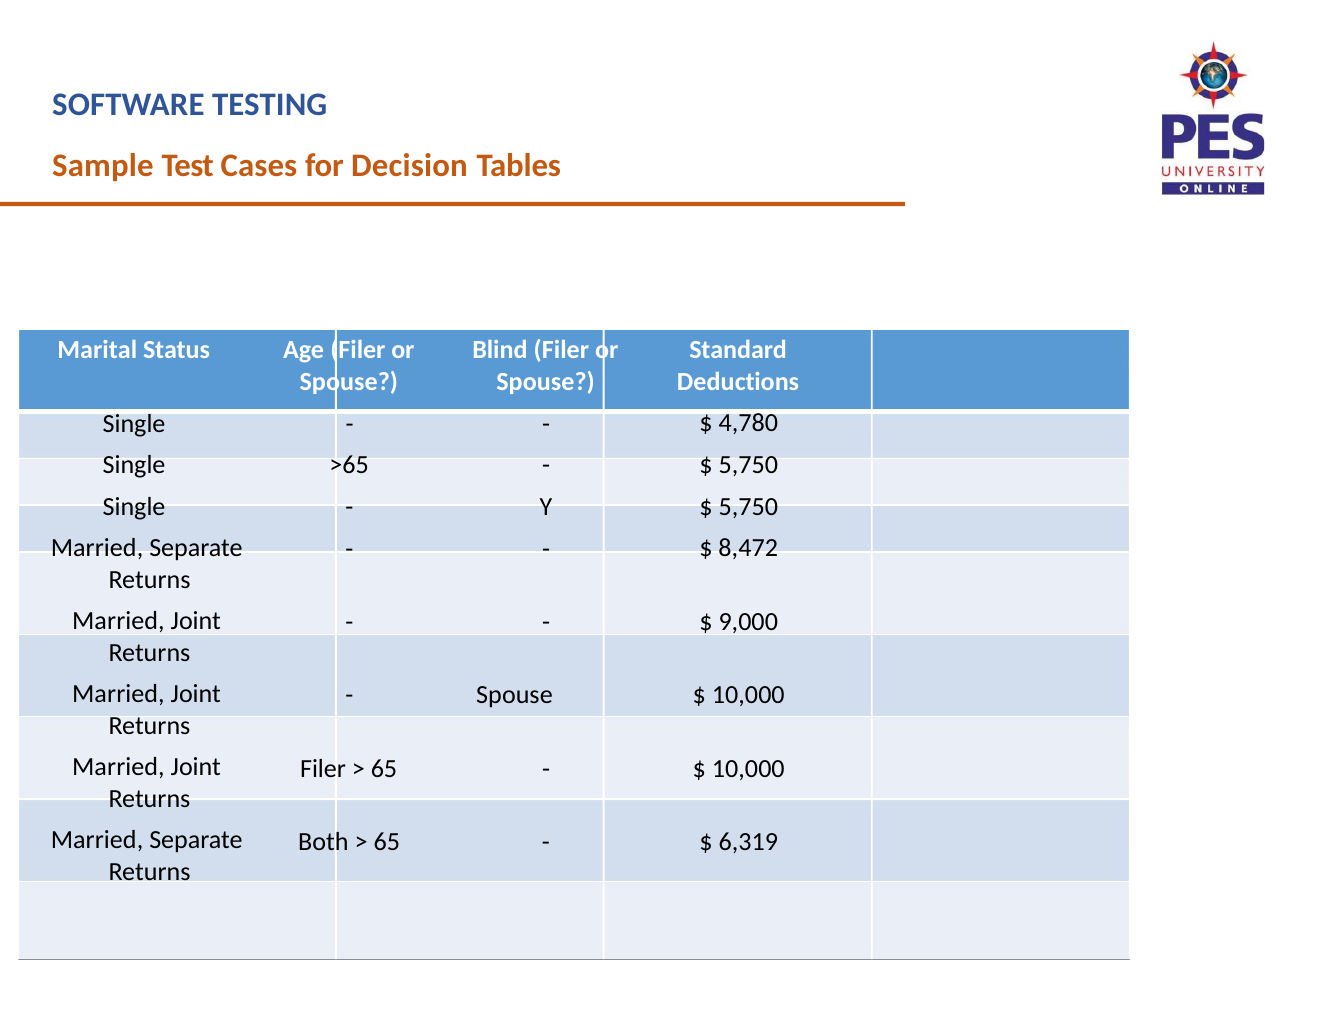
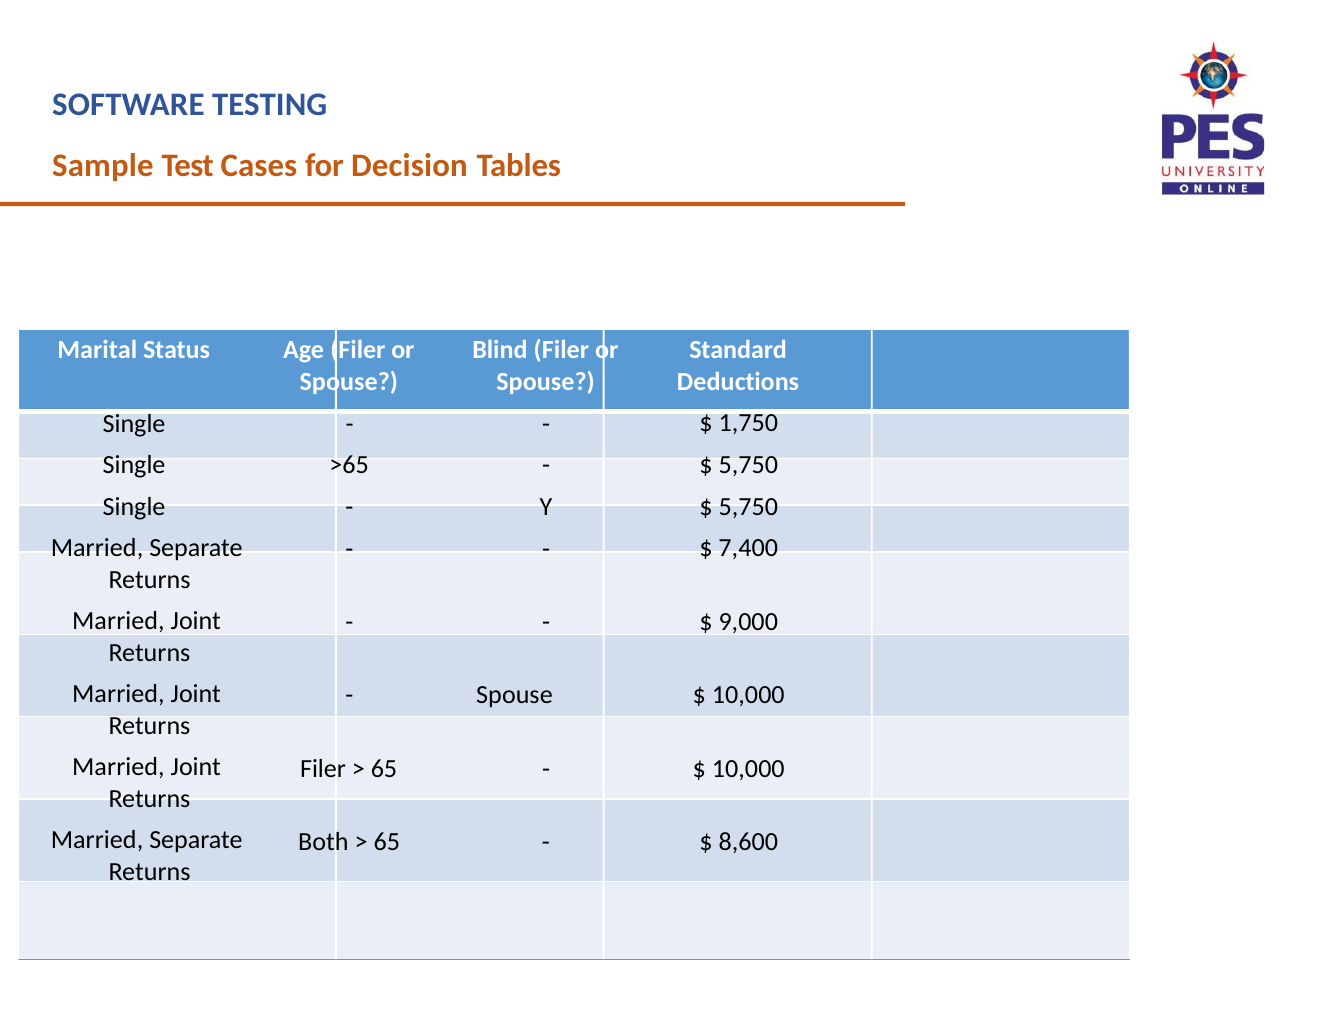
4,780: 4,780 -> 1,750 (748, 423)
8,472: 8,472 -> 7,400 (748, 548)
6,319: 6,319 -> 8,600 (748, 842)
